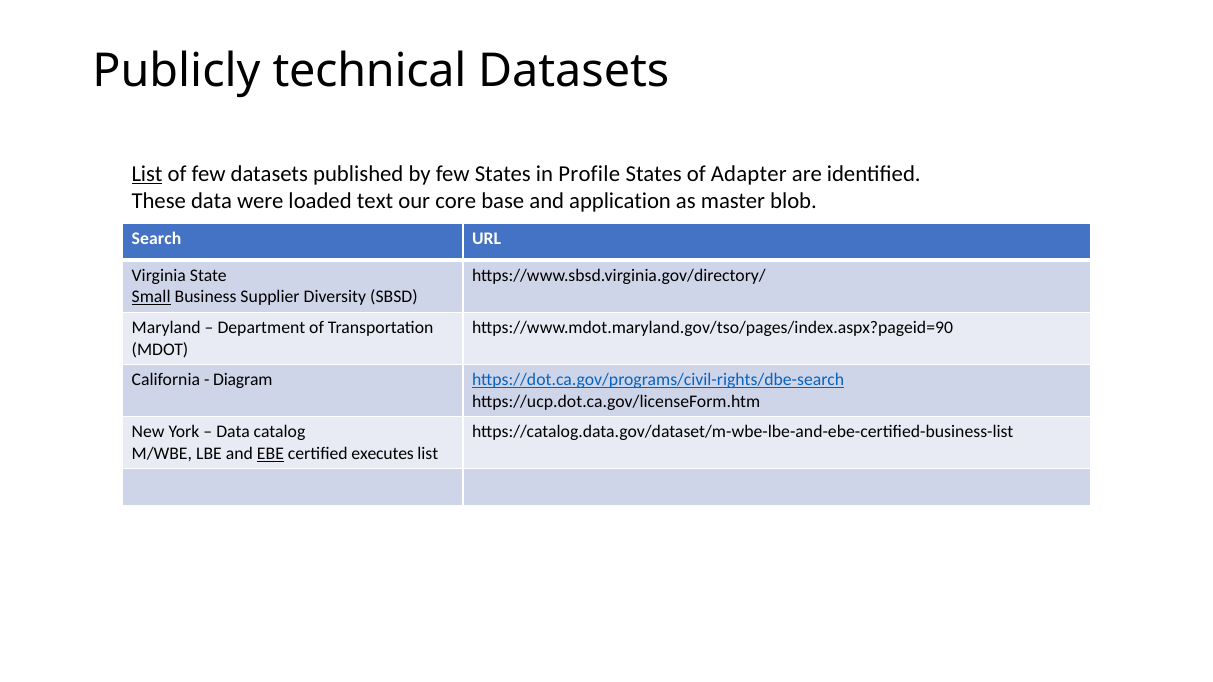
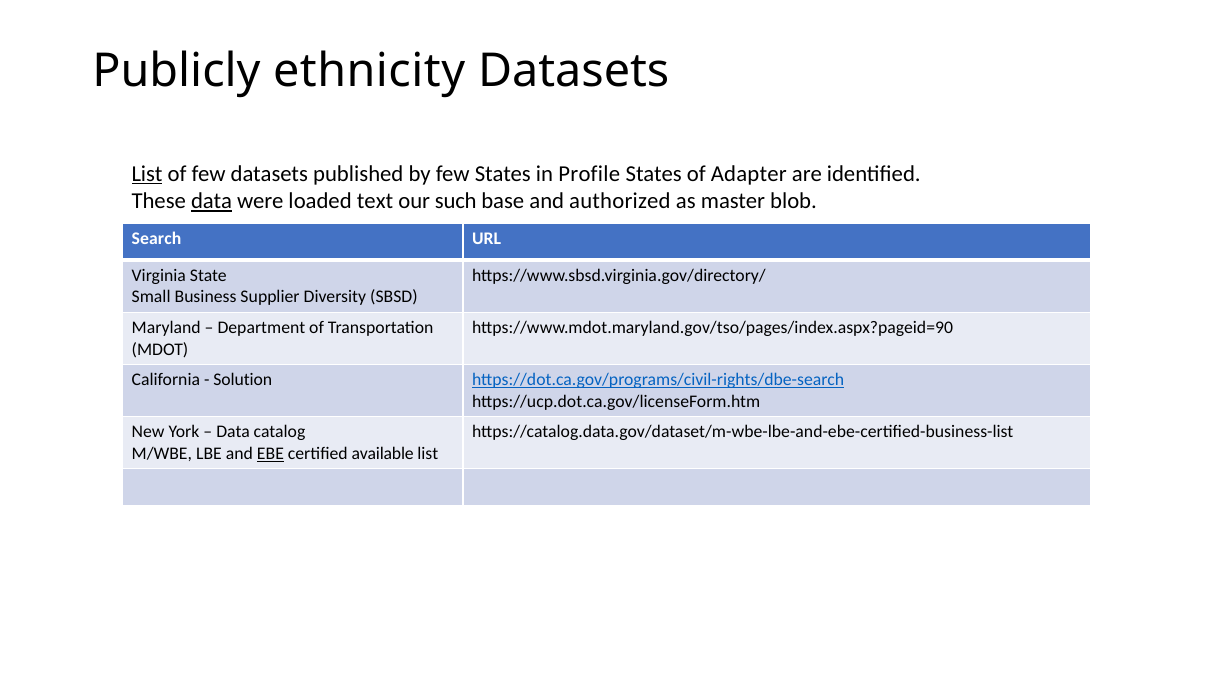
technical: technical -> ethnicity (369, 71)
data underline: none -> present (212, 201)
core: core -> such (456, 201)
application: application -> authorized (620, 201)
Small underline: present -> none (151, 297)
Diagram: Diagram -> Solution (243, 380)
executes: executes -> available (383, 454)
